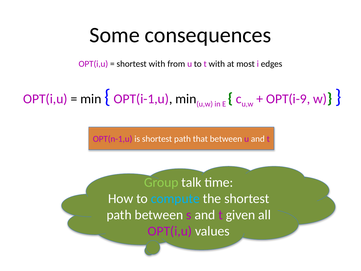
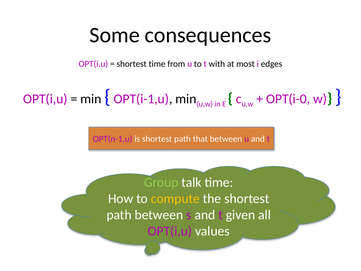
shortest with: with -> time (157, 64)
OPT(i-9: OPT(i-9 -> OPT(i-0 (288, 99)
compute colour: light blue -> yellow (175, 199)
